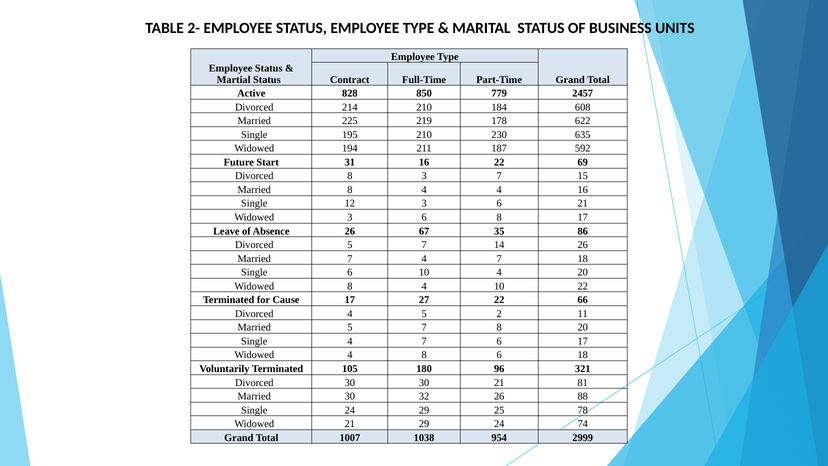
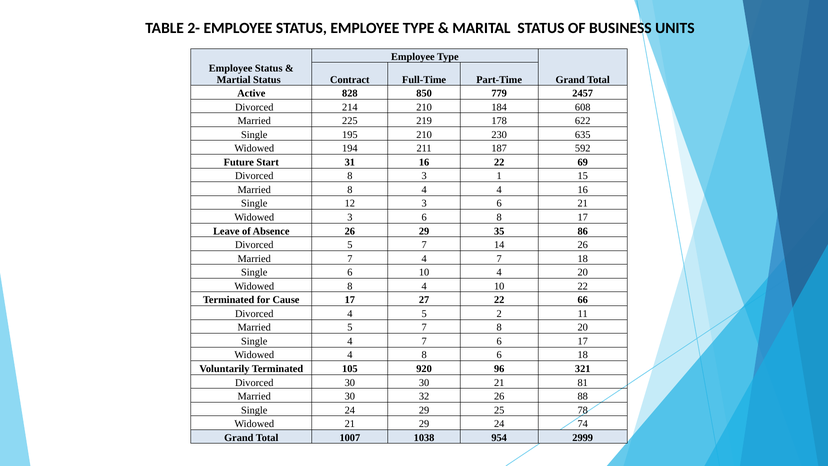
3 7: 7 -> 1 (499, 176)
26 67: 67 -> 29 (424, 231)
180: 180 -> 920 (424, 369)
